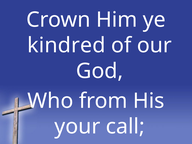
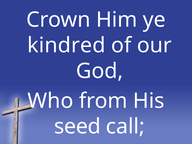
your: your -> seed (77, 126)
